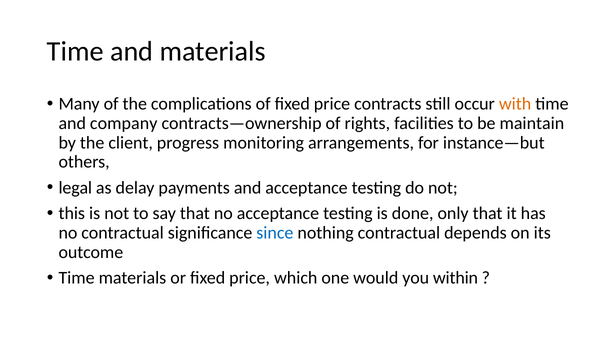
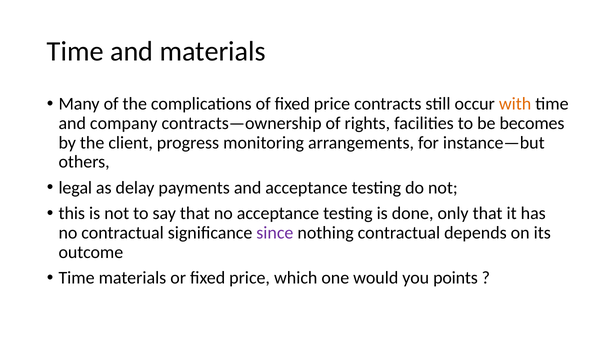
maintain: maintain -> becomes (532, 123)
since colour: blue -> purple (275, 233)
within: within -> points (455, 278)
